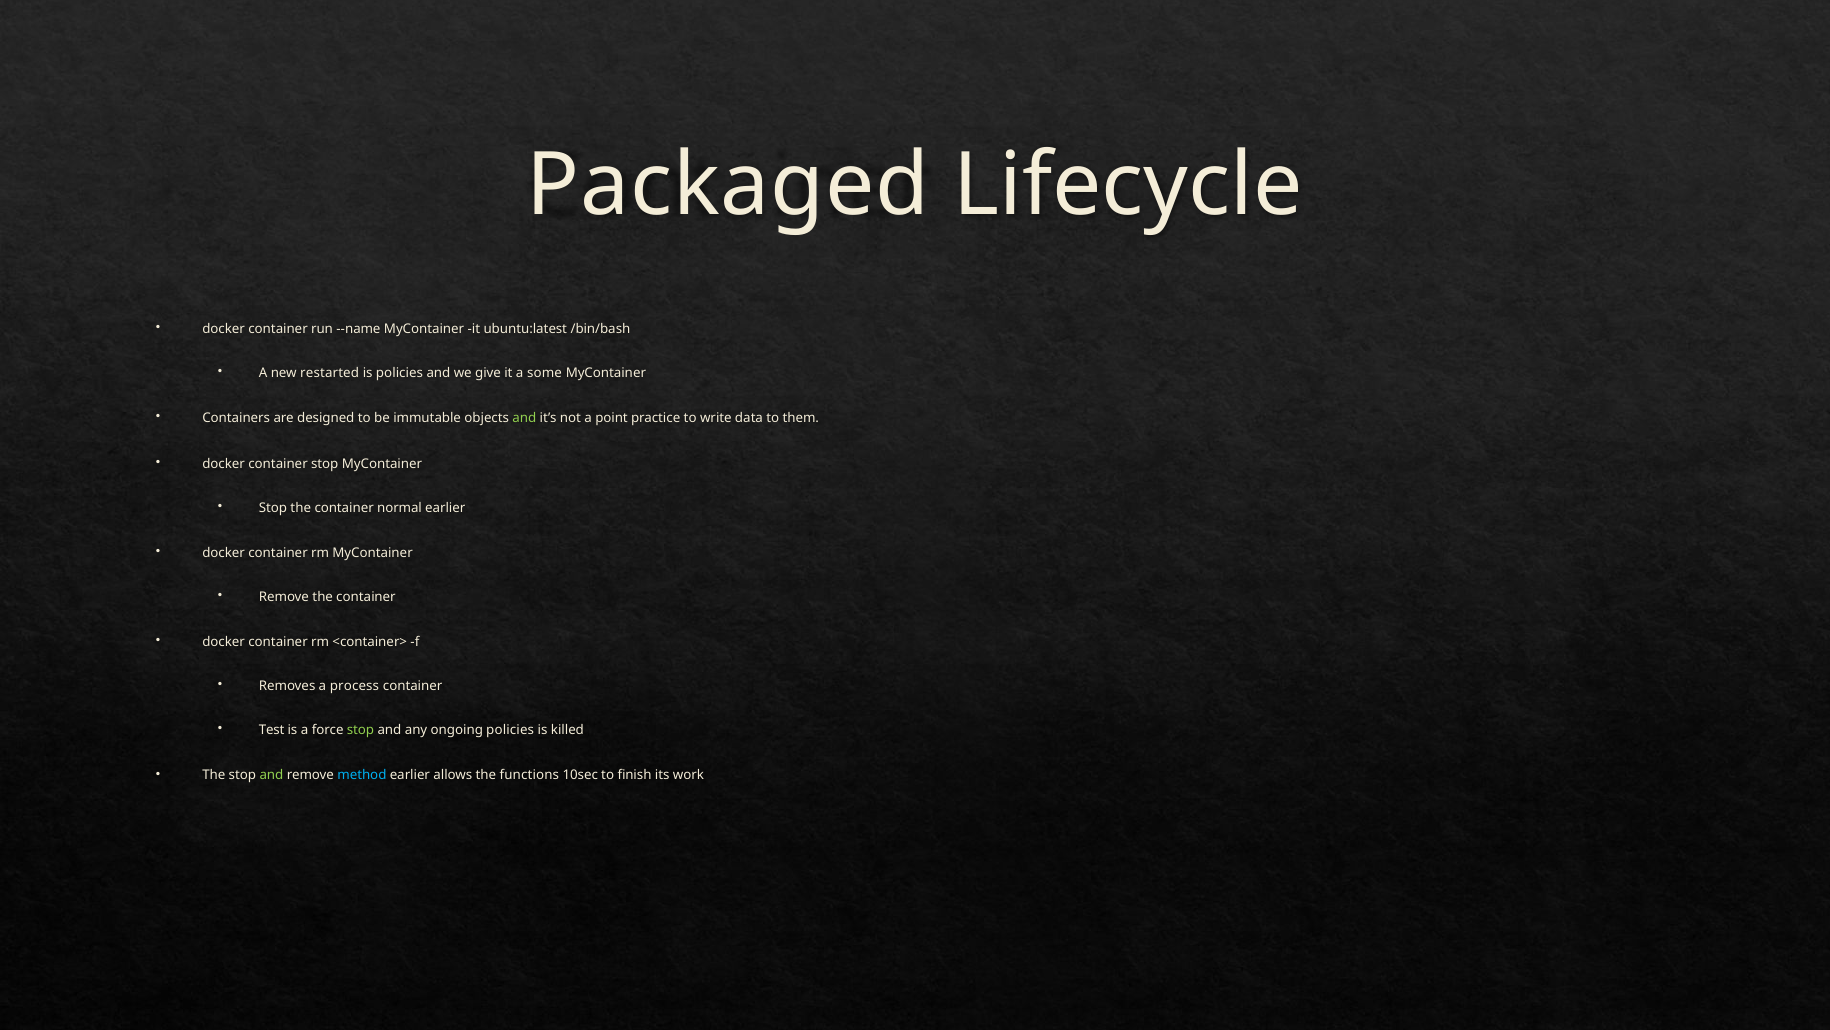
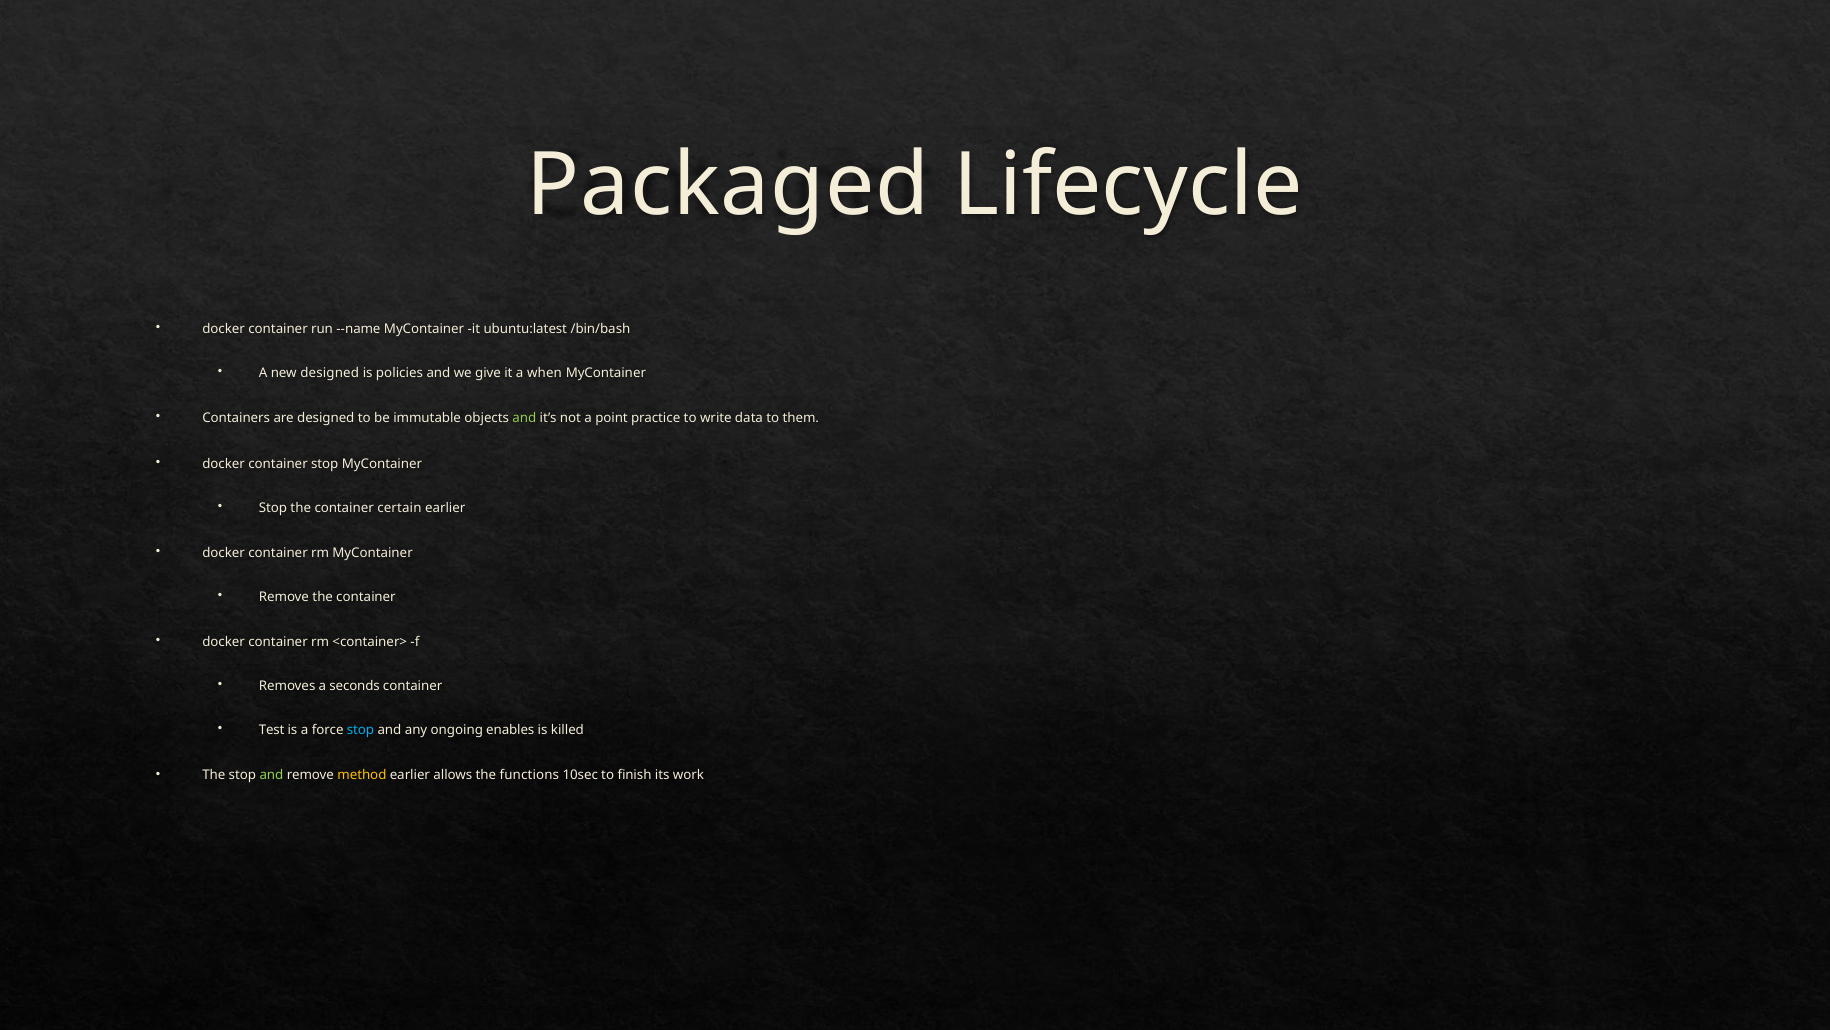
new restarted: restarted -> designed (330, 373)
some: some -> when (545, 373)
normal: normal -> certain (399, 507)
process: process -> seconds (355, 686)
stop colour: light green -> light blue (360, 730)
ongoing policies: policies -> enables (510, 730)
method colour: light blue -> yellow (362, 775)
